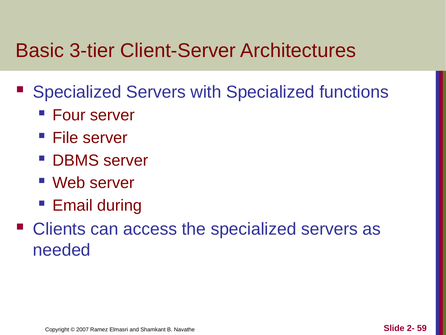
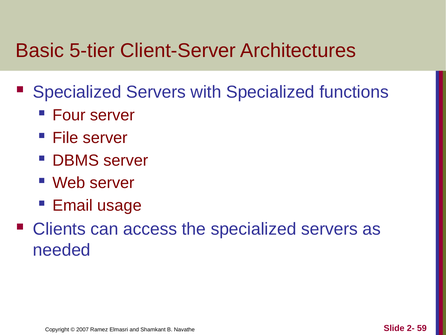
3-tier: 3-tier -> 5-tier (92, 50)
during: during -> usage (119, 205)
